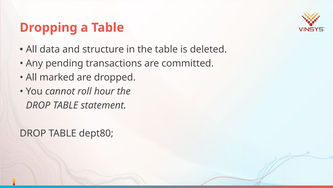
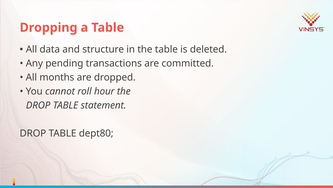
marked: marked -> months (57, 77)
